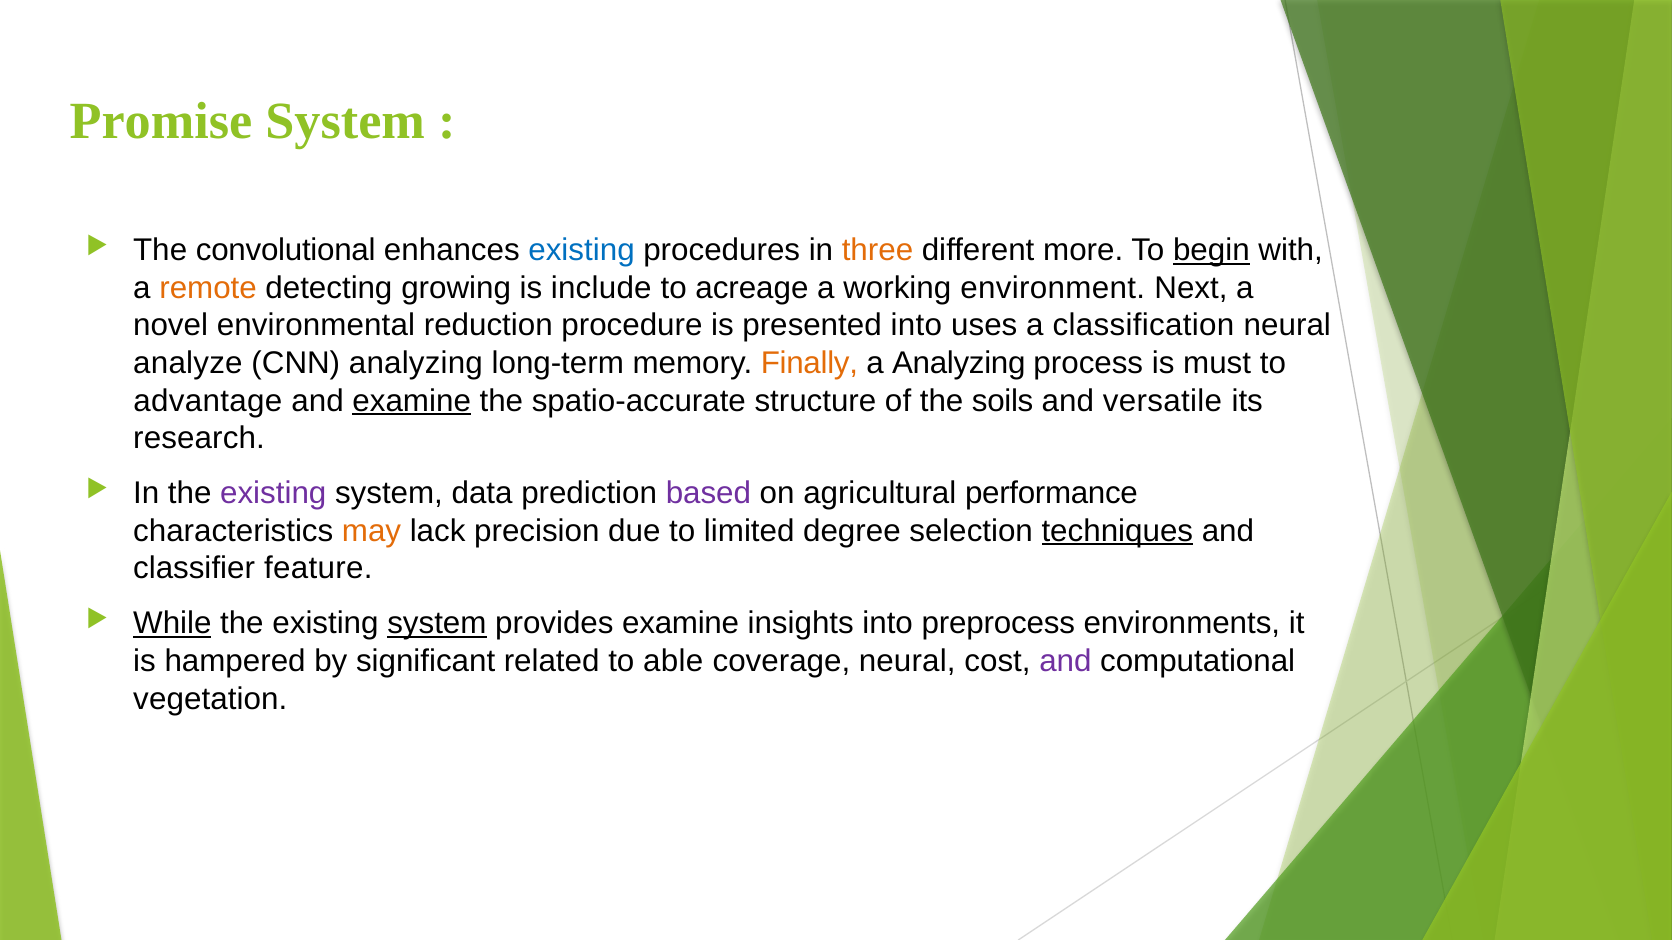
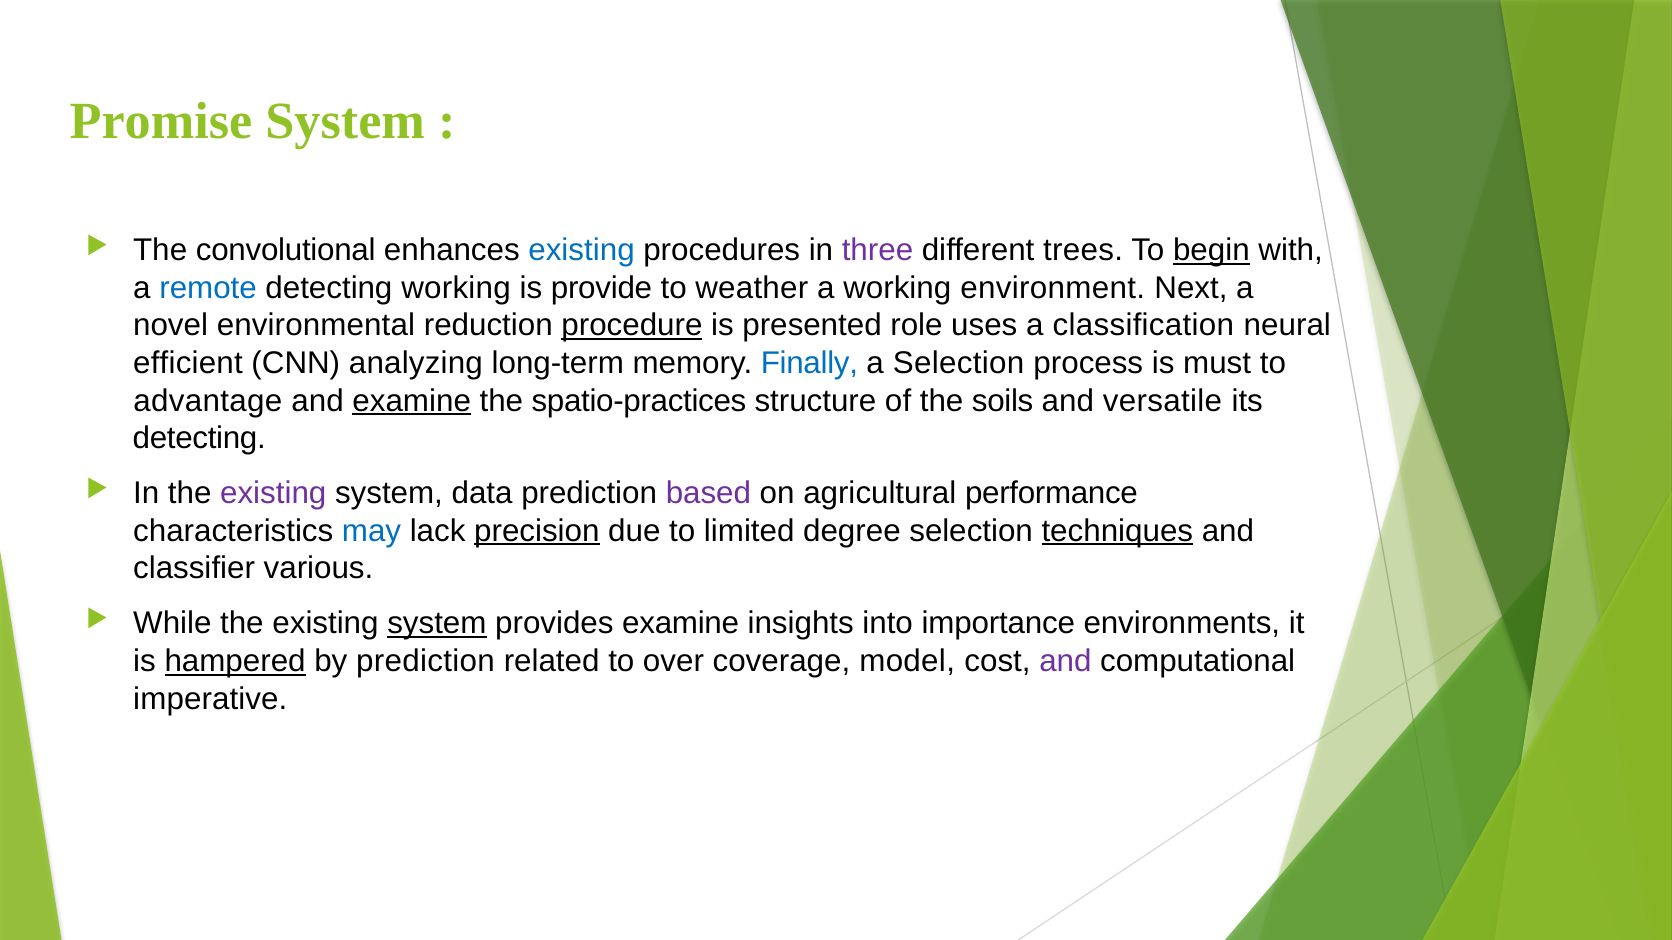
three colour: orange -> purple (877, 250)
more: more -> trees (1083, 250)
remote colour: orange -> blue (208, 288)
detecting growing: growing -> working (456, 288)
include: include -> provide (601, 288)
acreage: acreage -> weather (752, 288)
procedure underline: none -> present (632, 326)
presented into: into -> role (917, 326)
classification: classification -> classiﬁcation (1143, 326)
analyze: analyze -> efficient (188, 363)
Finally colour: orange -> blue (809, 363)
a Analyzing: Analyzing -> Selection (959, 363)
spatio-accurate: spatio-accurate -> spatio-practices (639, 401)
research: research -> detecting (199, 439)
may colour: orange -> blue (372, 531)
precision underline: none -> present (537, 531)
feature: feature -> various (318, 569)
While underline: present -> none (172, 624)
preprocess: preprocess -> importance (998, 624)
hampered underline: none -> present (235, 662)
by significant: significant -> prediction (425, 662)
able: able -> over (673, 662)
coverage neural: neural -> model (907, 662)
vegetation: vegetation -> imperative (210, 699)
